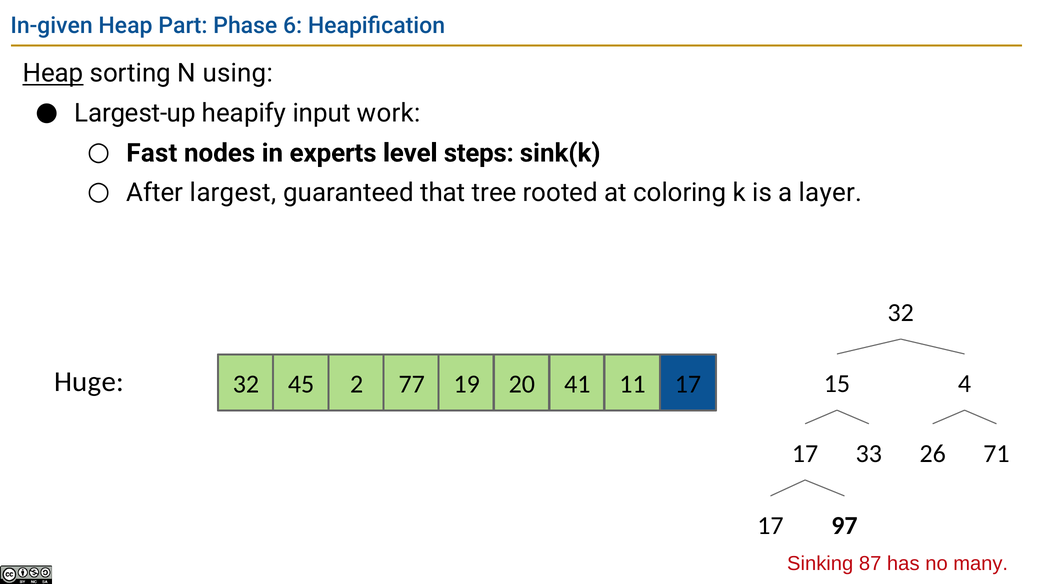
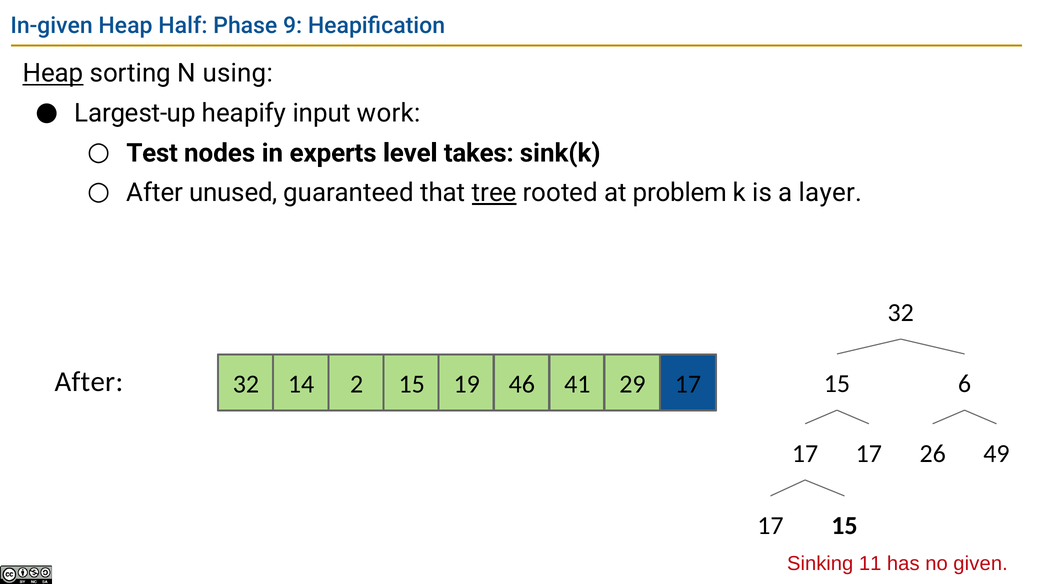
Part: Part -> Half (183, 26)
6: 6 -> 9 (293, 26)
Fast: Fast -> Test (152, 153)
steps: steps -> takes (479, 153)
largest: largest -> unused (233, 193)
tree underline: none -> present (494, 193)
coloring: coloring -> problem (680, 193)
Huge: Huge -> After (89, 382)
4: 4 -> 6 (965, 384)
45: 45 -> 14 (301, 384)
2 77: 77 -> 15 (412, 384)
20: 20 -> 46 (522, 384)
11: 11 -> 29 (632, 384)
17 33: 33 -> 17 (869, 454)
71: 71 -> 49 (996, 454)
17 97: 97 -> 15 (844, 526)
87: 87 -> 11 (870, 563)
many: many -> given (981, 563)
